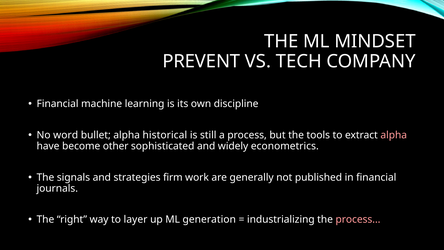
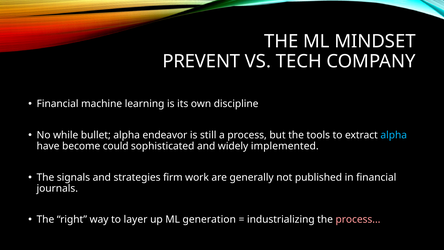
word: word -> while (66, 135)
historical: historical -> endeavor (165, 135)
alpha colour: pink -> light blue (394, 135)
other: other -> could (116, 146)
econometrics: econometrics -> implemented (285, 146)
